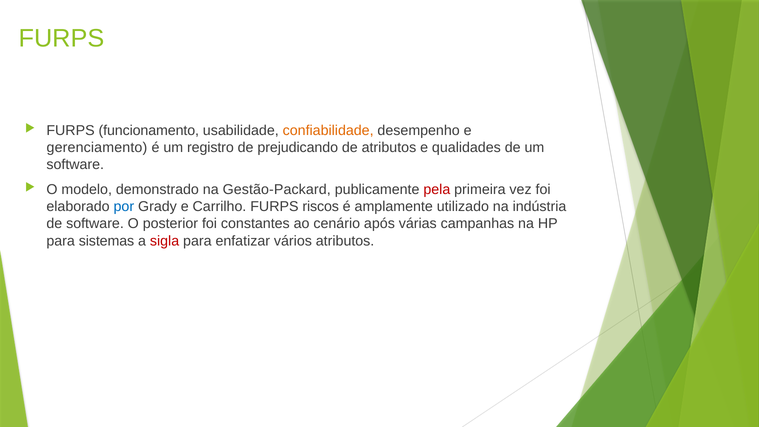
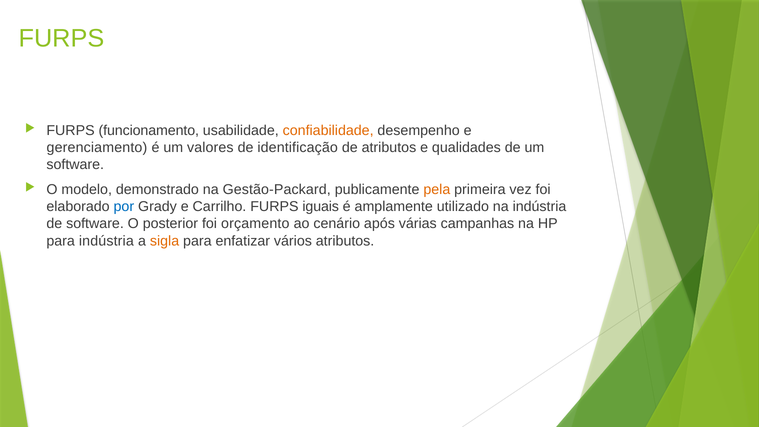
registro: registro -> valores (210, 148)
prejudicando: prejudicando -> identificação (298, 148)
pela colour: red -> orange (437, 190)
riscos: riscos -> iguais (321, 207)
constantes: constantes -> orçamento (255, 224)
para sistemas: sistemas -> indústria (106, 241)
sigla colour: red -> orange (165, 241)
